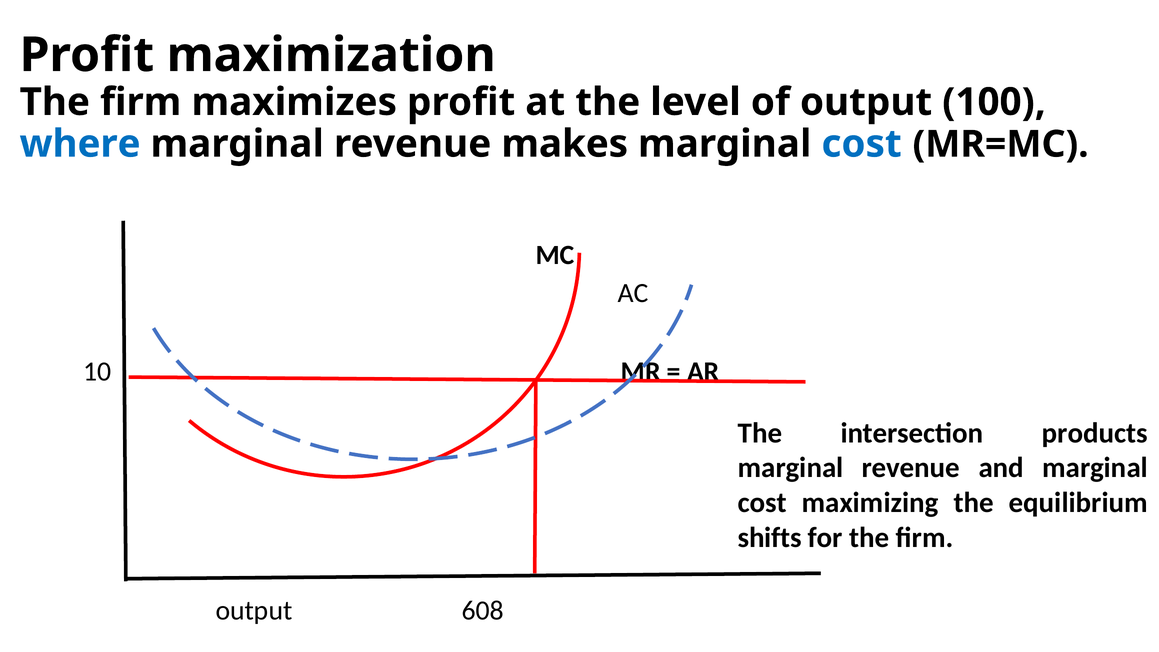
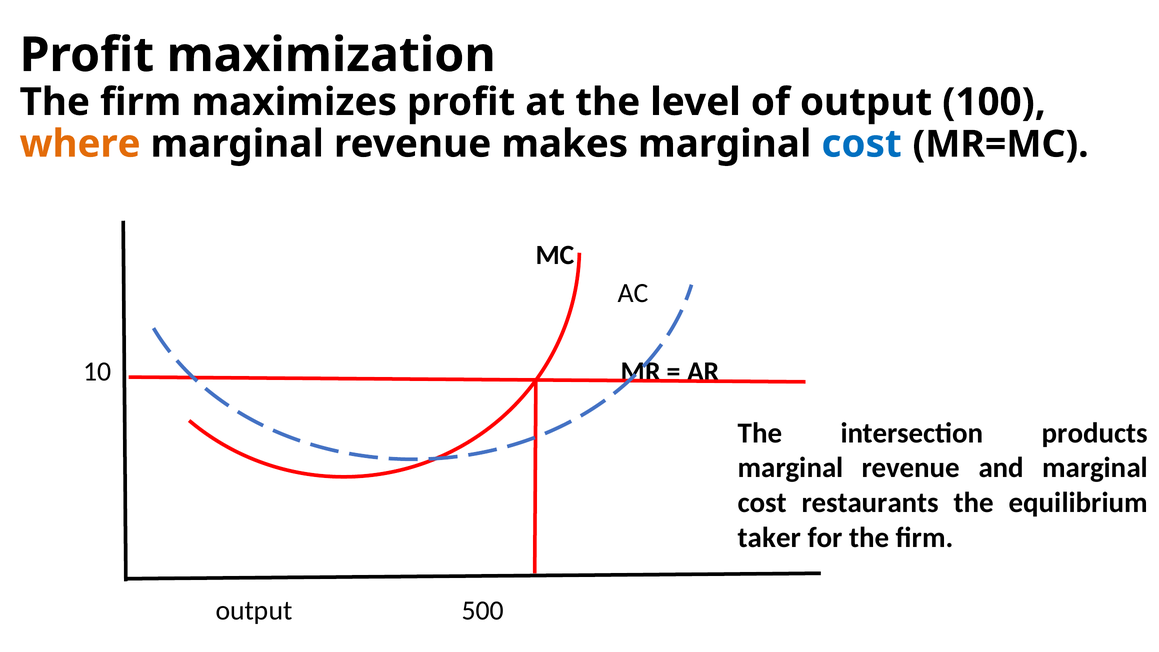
where colour: blue -> orange (80, 144)
maximizing: maximizing -> restaurants (870, 503)
shifts: shifts -> taker (770, 537)
608: 608 -> 500 (483, 611)
